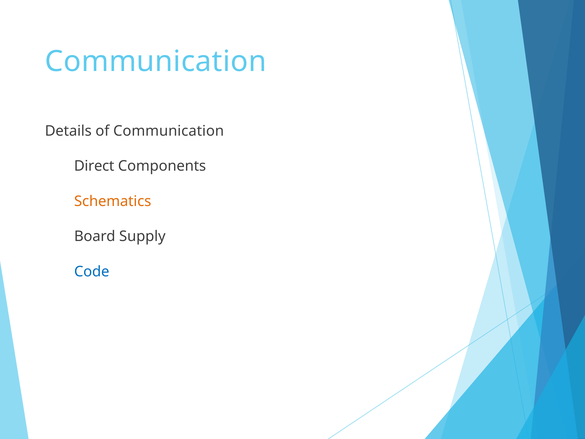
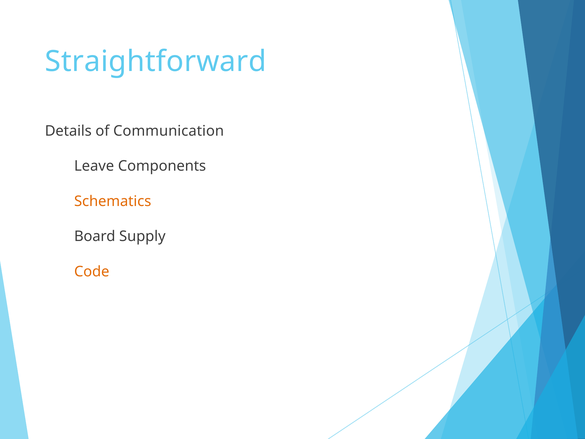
Communication: Communication -> Straightforward (156, 62)
Direct: Direct -> Leave (94, 166)
Code colour: blue -> orange (92, 271)
